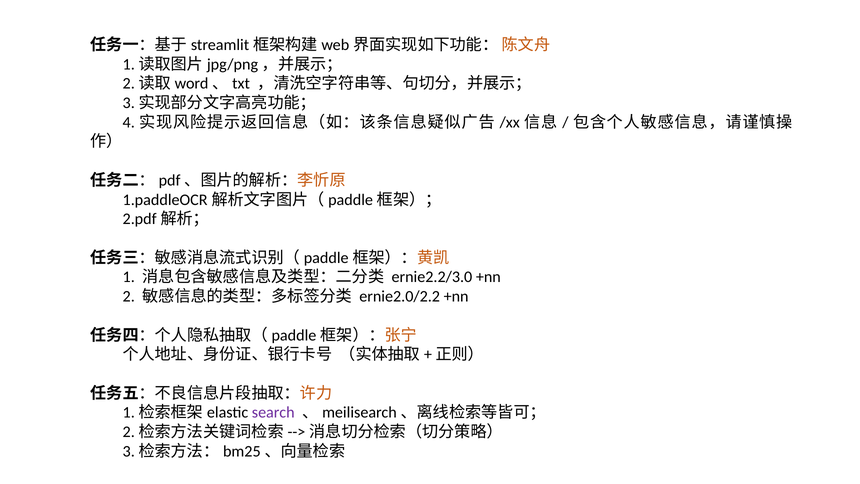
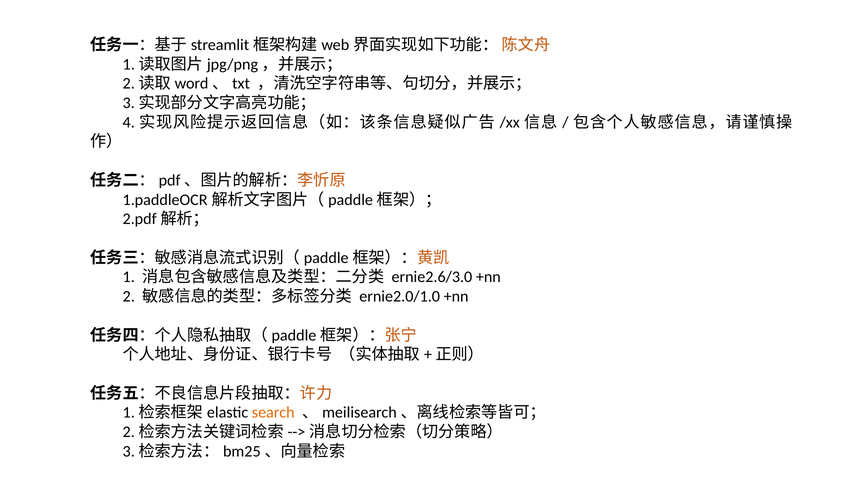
ernie2.2/3.0: ernie2.2/3.0 -> ernie2.6/3.0 (432, 277)
ernie2.0/2.2: ernie2.0/2.2 -> ernie2.0/1.0 (400, 296)
search colour: purple -> orange (273, 412)
